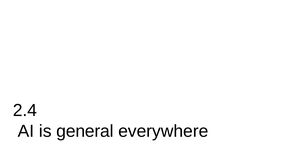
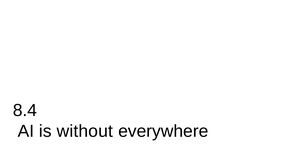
2.4: 2.4 -> 8.4 (25, 110)
general: general -> without (85, 131)
